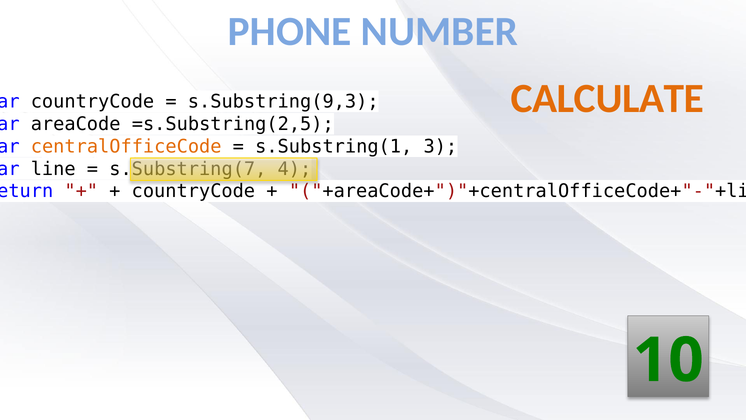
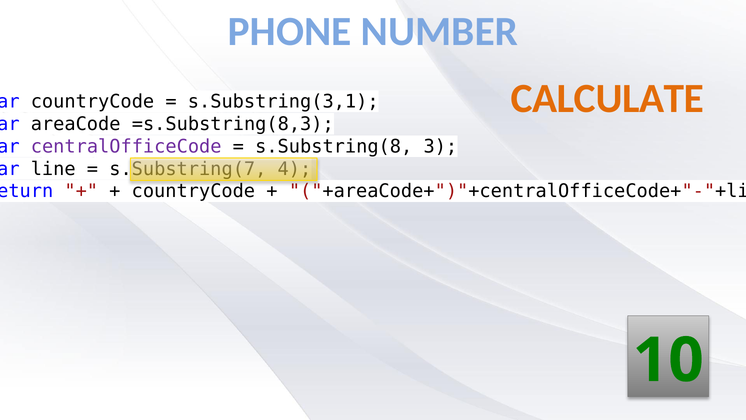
s.Substring(9,3: s.Substring(9,3 -> s.Substring(3,1 (283, 102)
=s.Substring(2,5: =s.Substring(2,5 -> =s.Substring(8,3 (233, 124)
centralOfficeCode colour: orange -> purple (126, 146)
s.Substring(1: s.Substring(1 -> s.Substring(8 (334, 146)
